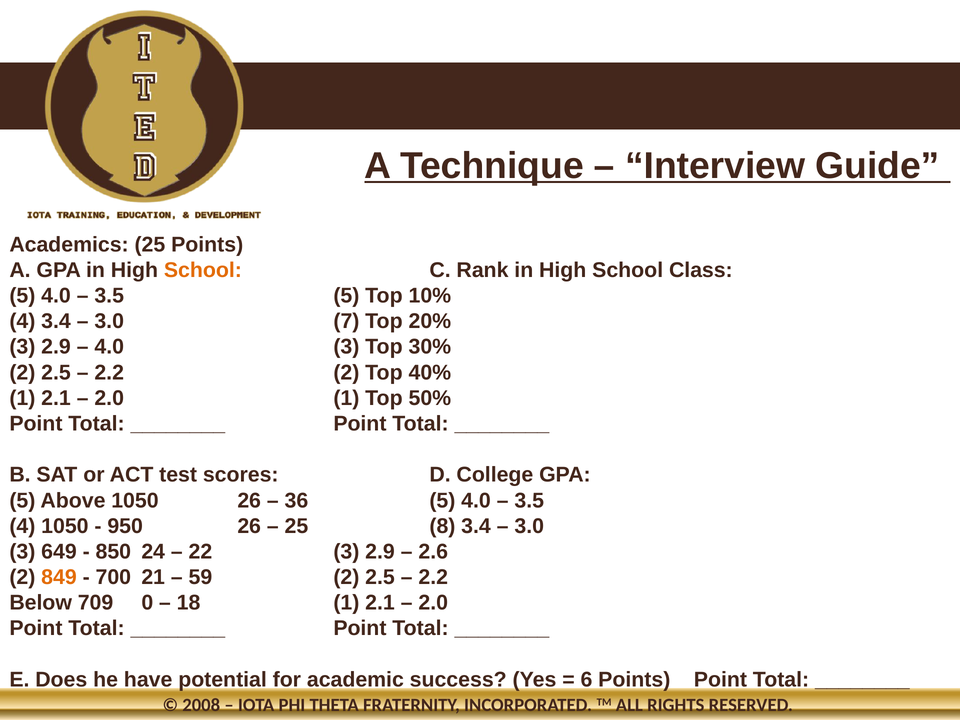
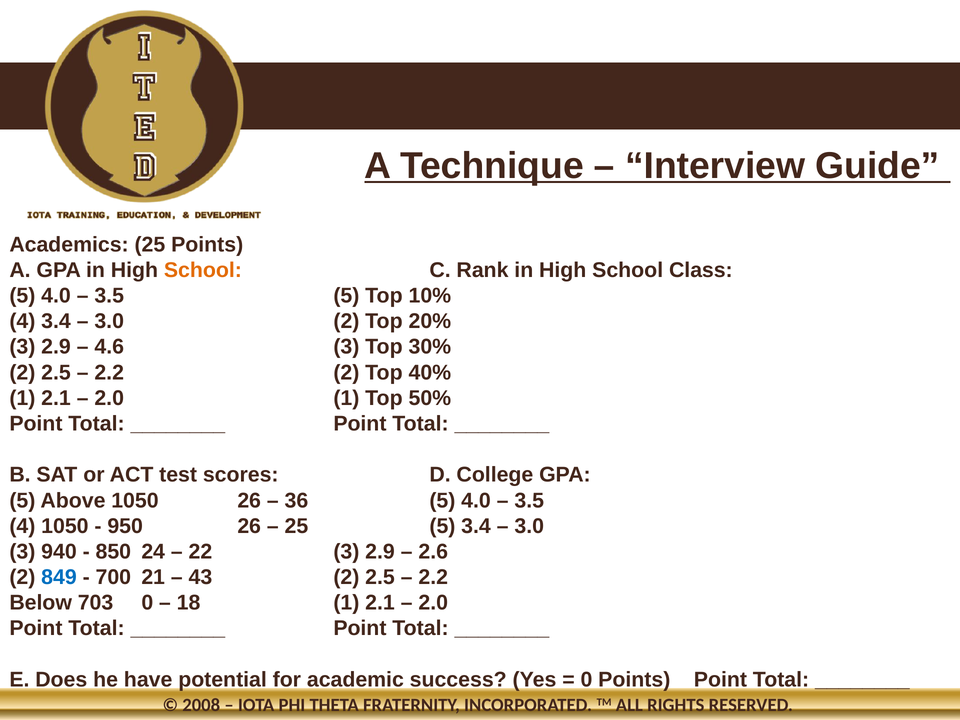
3.0 7: 7 -> 2 (346, 321)
4.0: 4.0 -> 4.6 (109, 347)
25 8: 8 -> 5 (442, 526)
649: 649 -> 940 (59, 552)
849 colour: orange -> blue (59, 577)
59: 59 -> 43 (200, 577)
709: 709 -> 703 (96, 603)
6: 6 -> 0 (587, 680)
